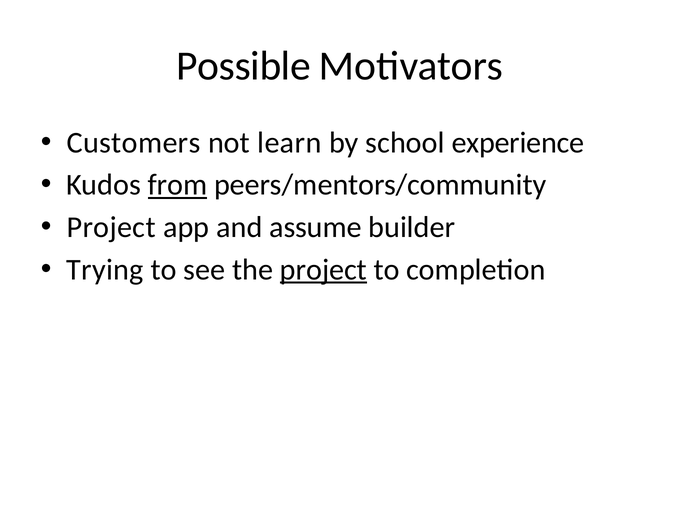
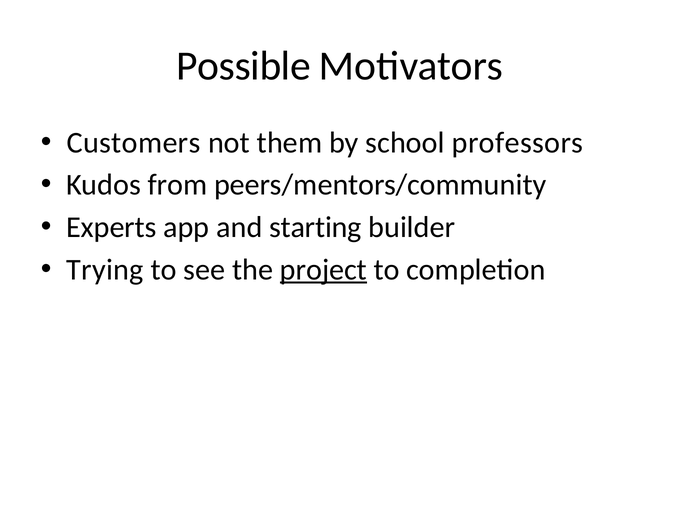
learn: learn -> them (290, 143)
experience: experience -> professors (518, 143)
from underline: present -> none (178, 185)
Project: Project -> Experts (111, 227)
assume: assume -> starting (315, 227)
